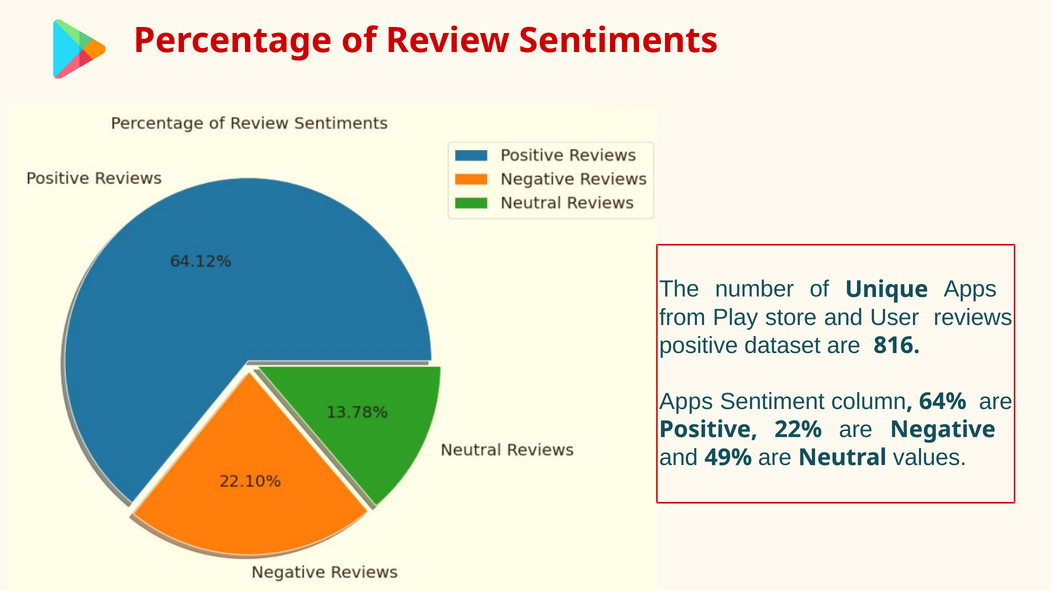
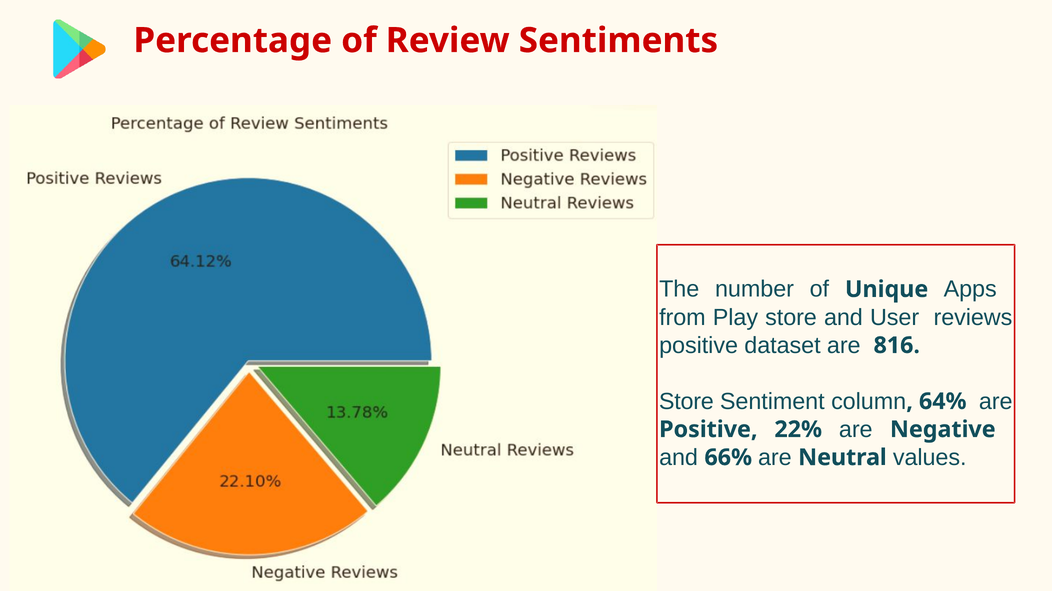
Apps: Apps -> Store (686, 402)
49%: 49% -> 66% (728, 458)
